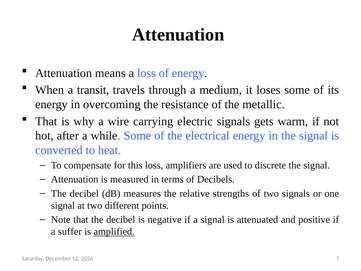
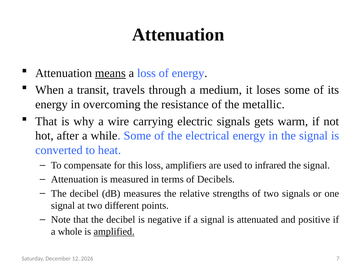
means underline: none -> present (110, 73)
discrete: discrete -> infrared (270, 165)
suffer: suffer -> whole (70, 231)
